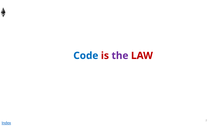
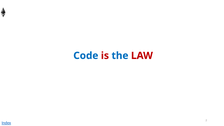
the colour: purple -> blue (120, 56)
